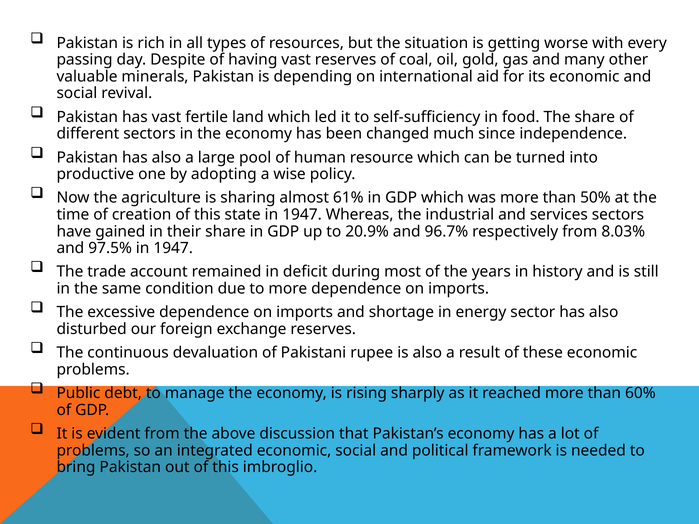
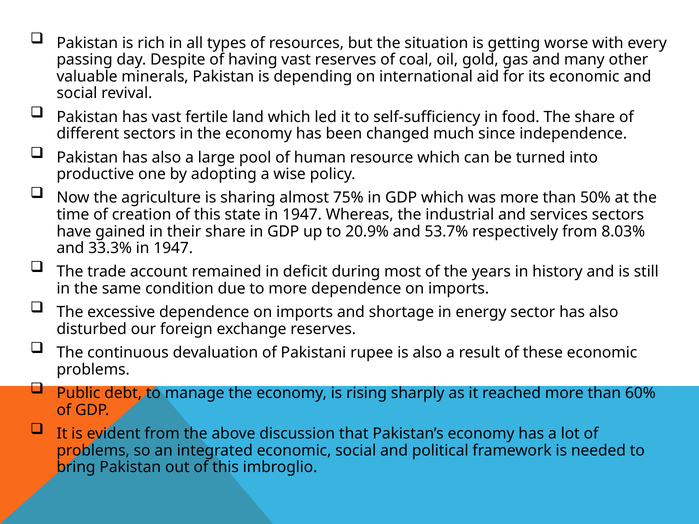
61%: 61% -> 75% (348, 198)
96.7%: 96.7% -> 53.7% (446, 231)
97.5%: 97.5% -> 33.3% (110, 248)
